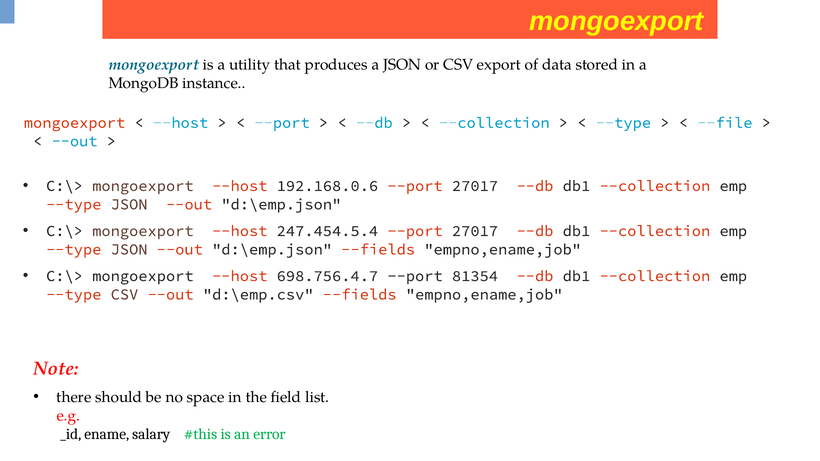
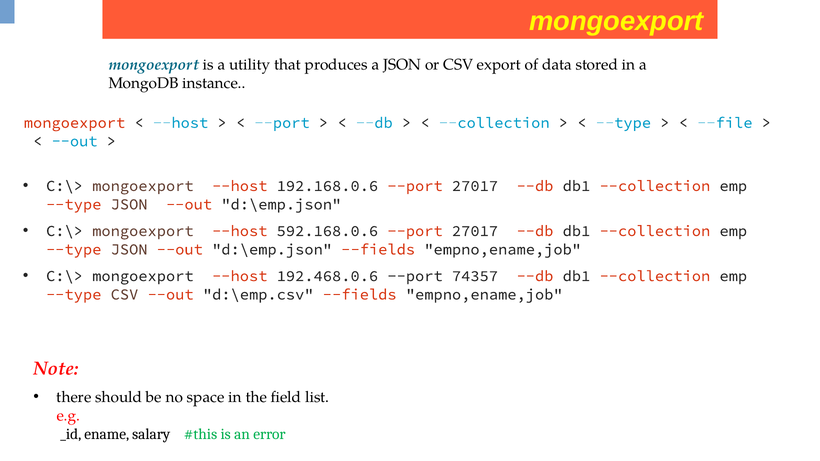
247.454.5.4: 247.454.5.4 -> 592.168.0.6 (327, 231)
698.756.4.7: 698.756.4.7 -> 192.468.0.6 (327, 276)
81354: 81354 -> 74357 (475, 276)
